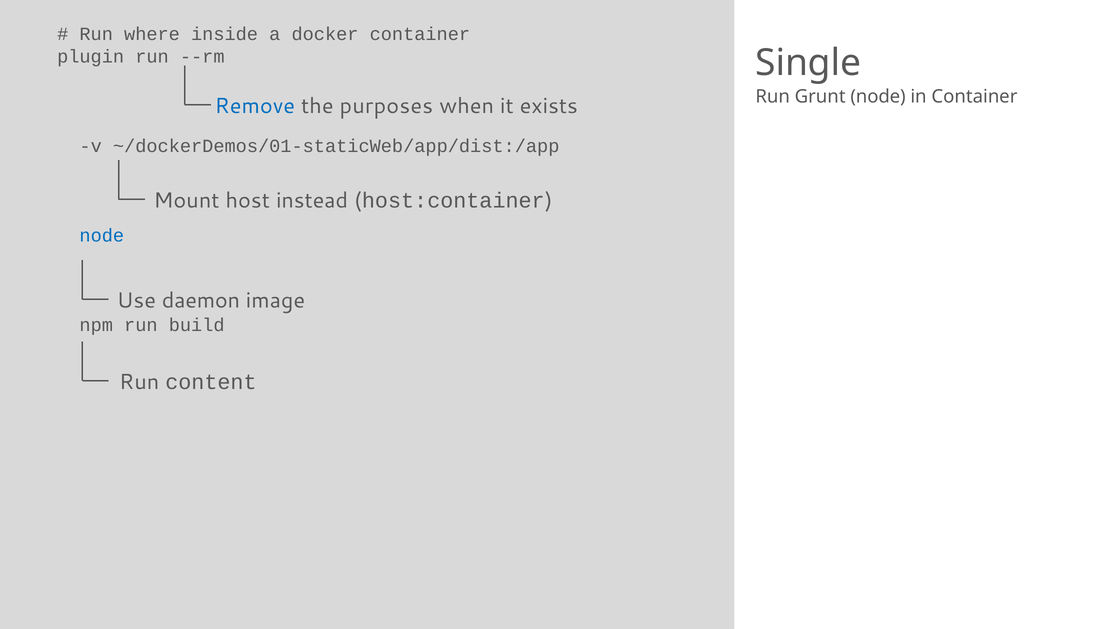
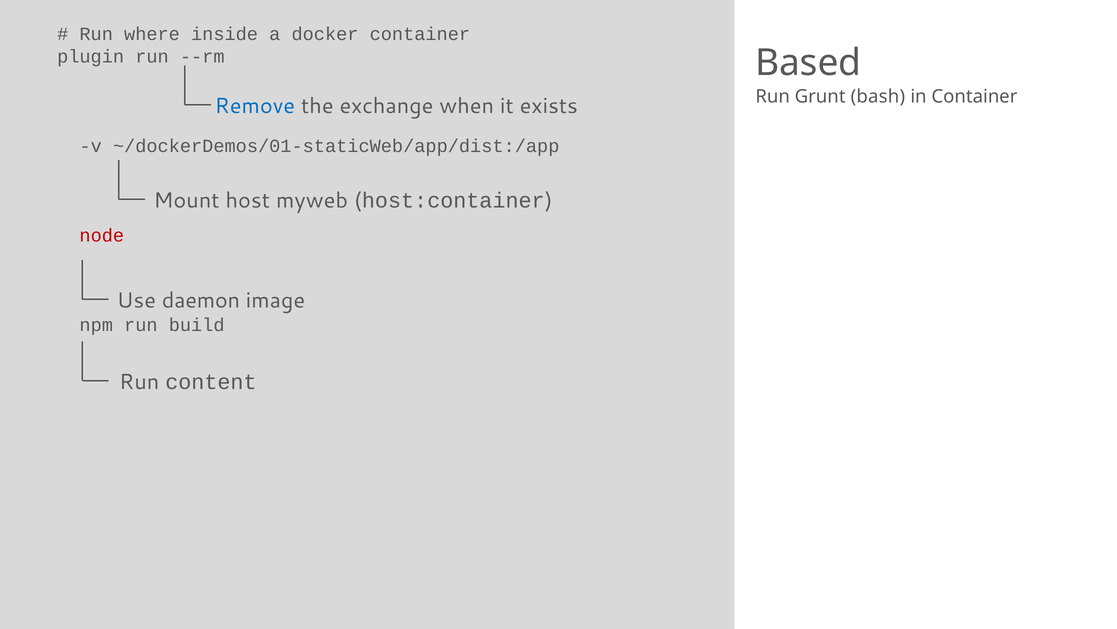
Single: Single -> Based (808, 63)
Grunt node: node -> bash (878, 97)
purposes: purposes -> exchange (386, 106)
instead: instead -> myweb (312, 200)
node colour: blue -> red (102, 235)
